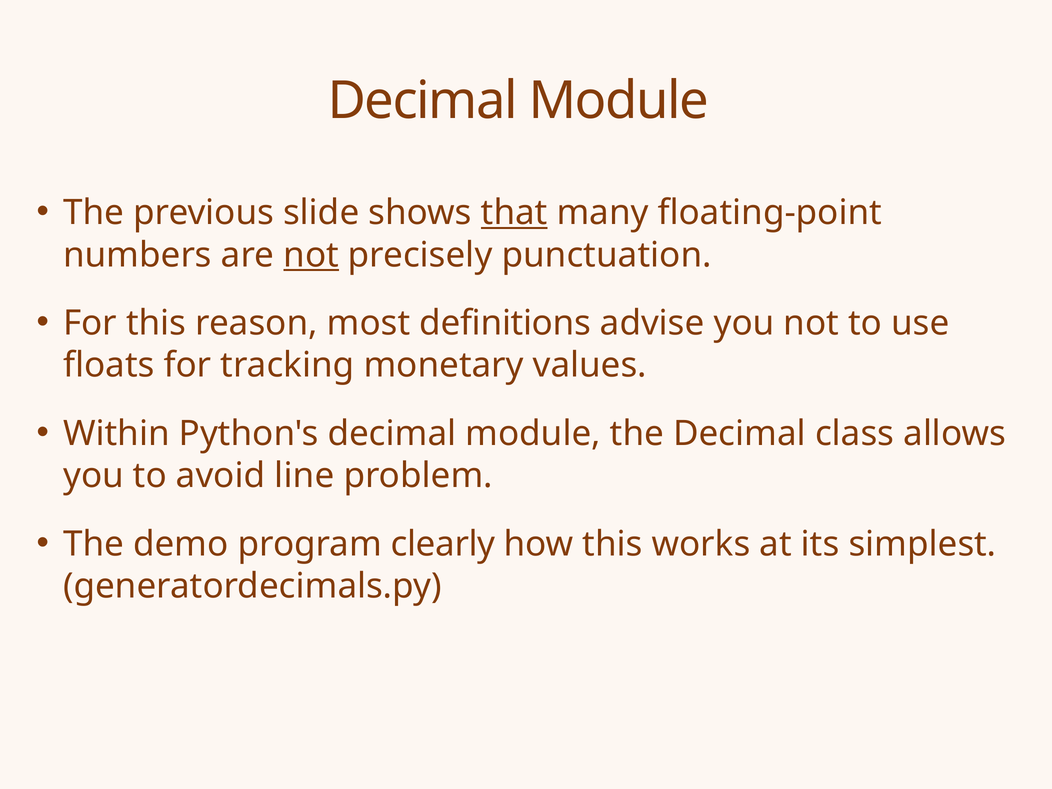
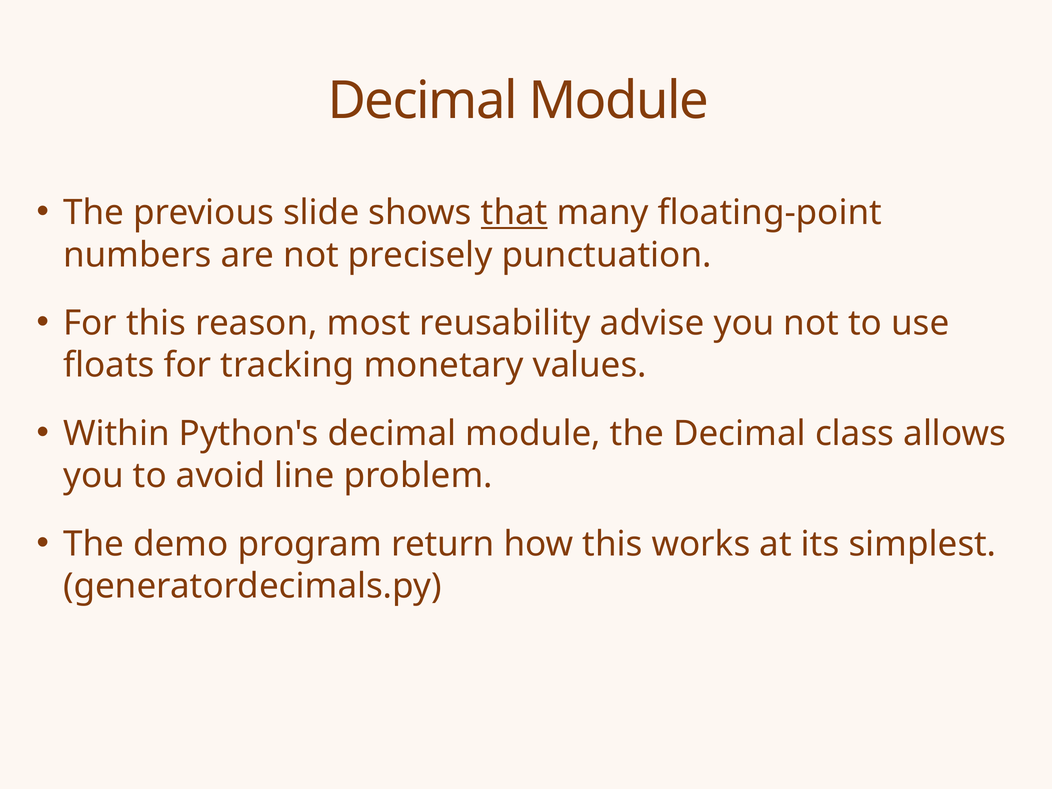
not underline: present -> none (311, 255)
definitions: definitions -> reusability (505, 323)
clearly: clearly -> return (443, 544)
